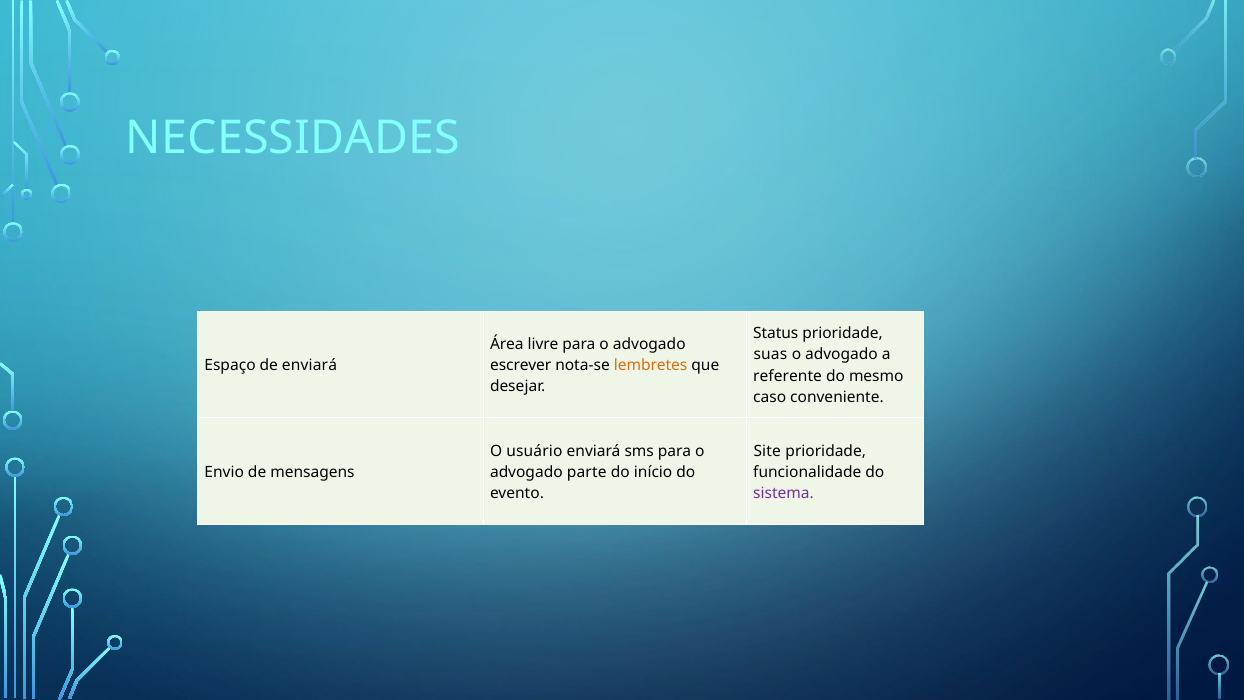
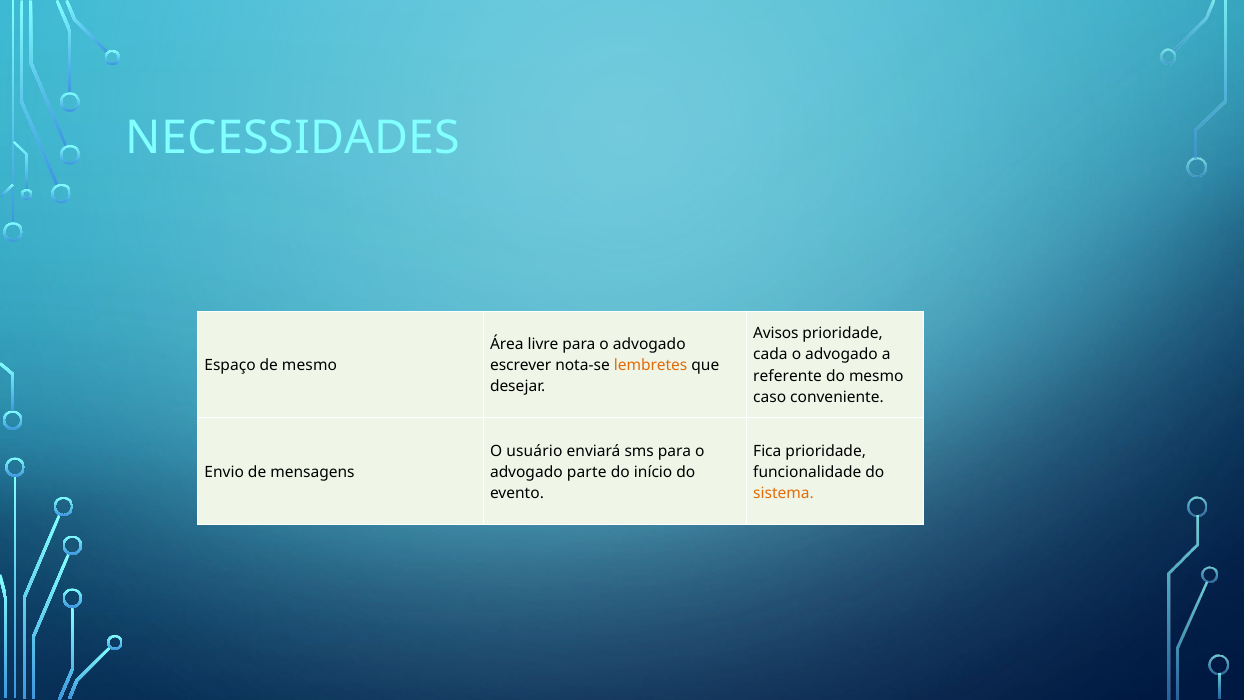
Status: Status -> Avisos (776, 334)
suas: suas -> cada (770, 355)
de enviará: enviará -> mesmo (310, 365)
Site: Site -> Fica (767, 451)
sistema colour: purple -> orange (784, 493)
